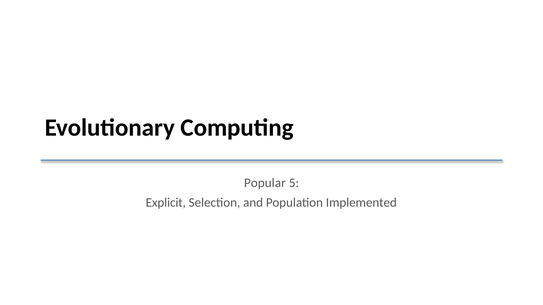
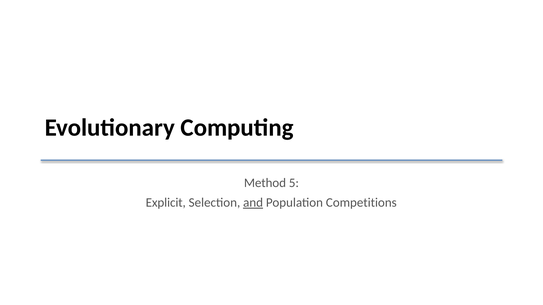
Popular: Popular -> Method (265, 183)
and underline: none -> present (253, 203)
Implemented: Implemented -> Competitions (361, 203)
